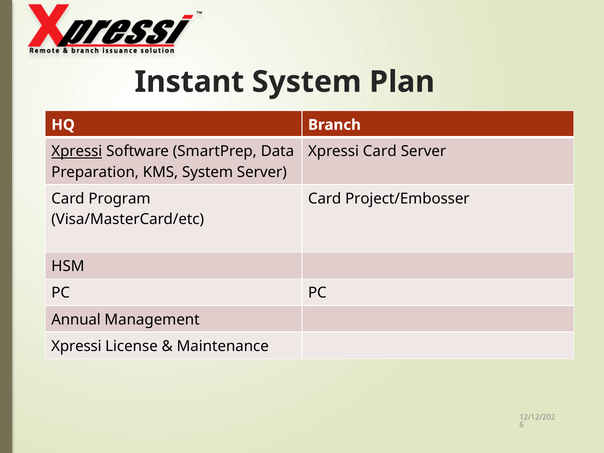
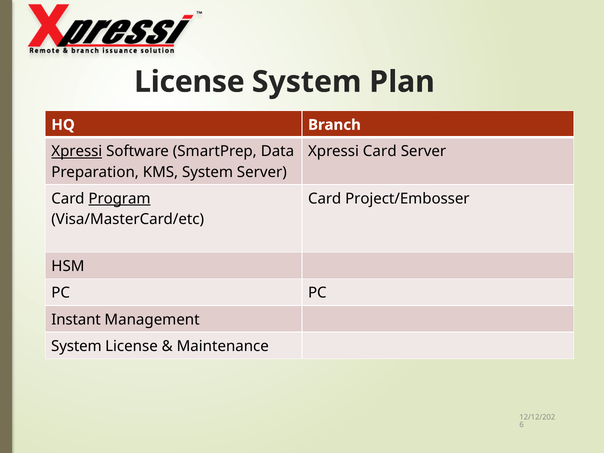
Instant: Instant -> License (189, 82)
Program underline: none -> present (119, 199)
Annual: Annual -> Instant (76, 320)
Xpressi: Xpressi -> System (76, 346)
